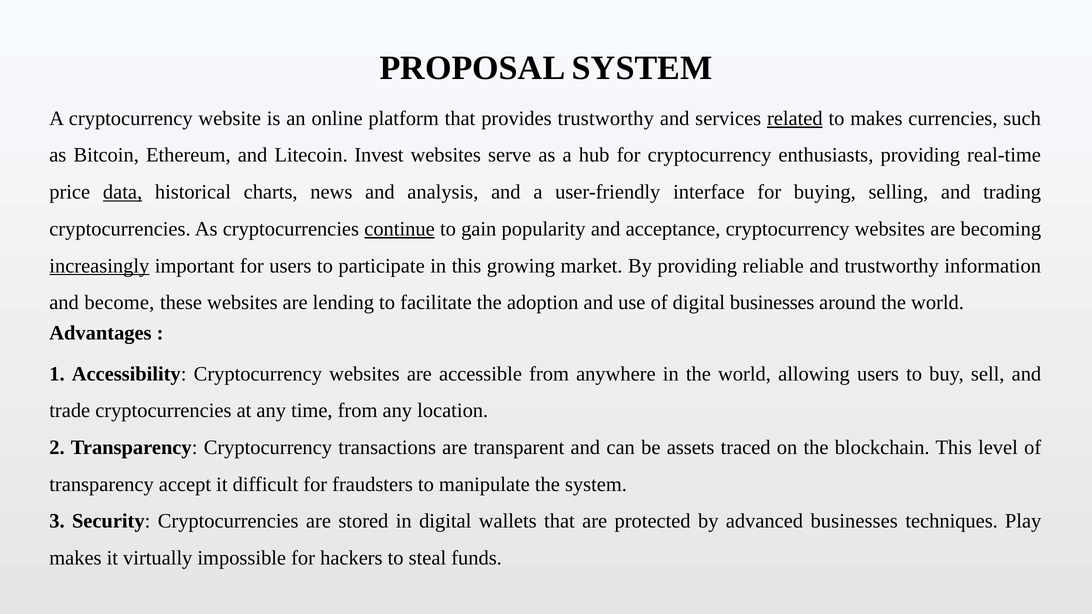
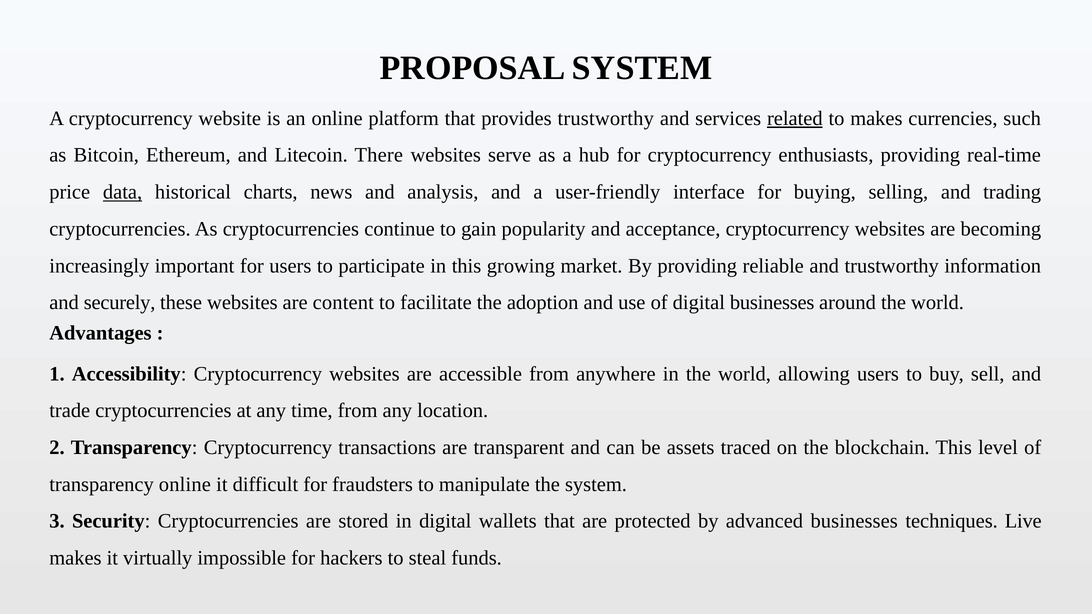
Invest: Invest -> There (379, 155)
continue underline: present -> none (400, 229)
increasingly underline: present -> none (99, 266)
become: become -> securely (120, 303)
lending: lending -> content (343, 303)
transparency accept: accept -> online (185, 484)
Play: Play -> Live (1023, 521)
